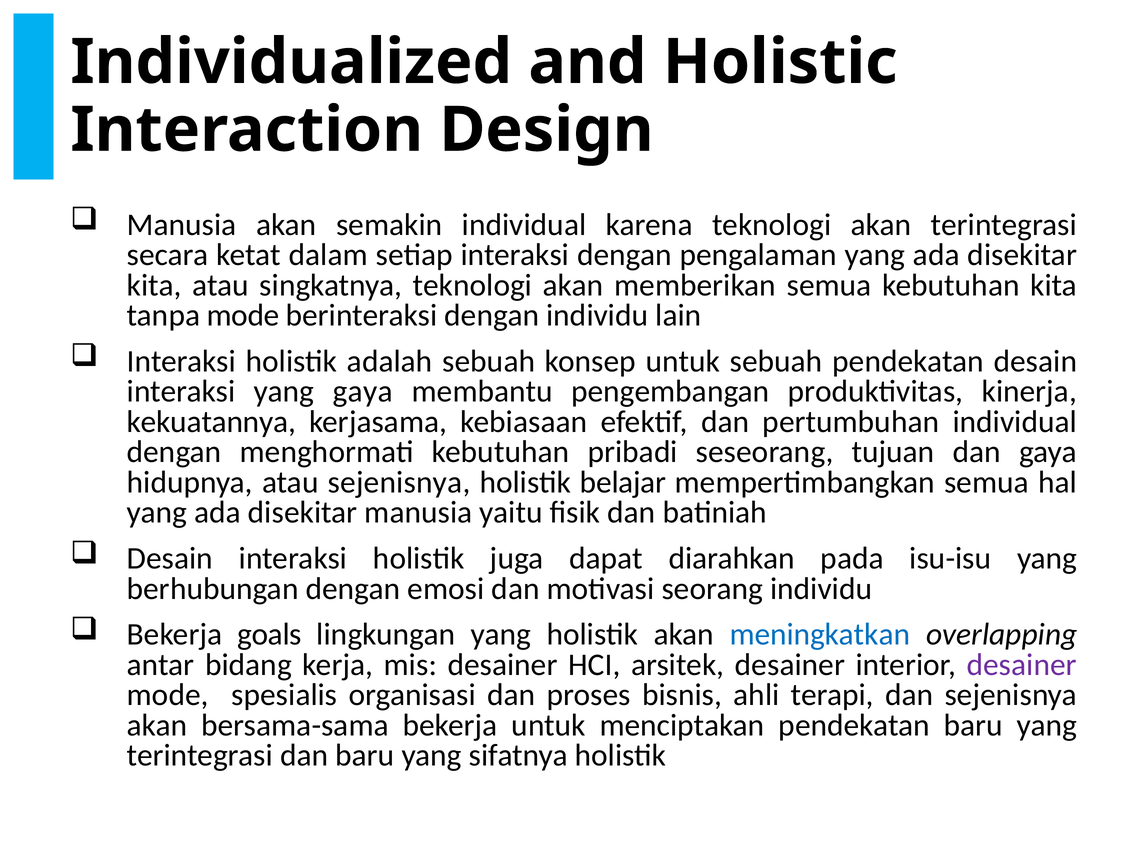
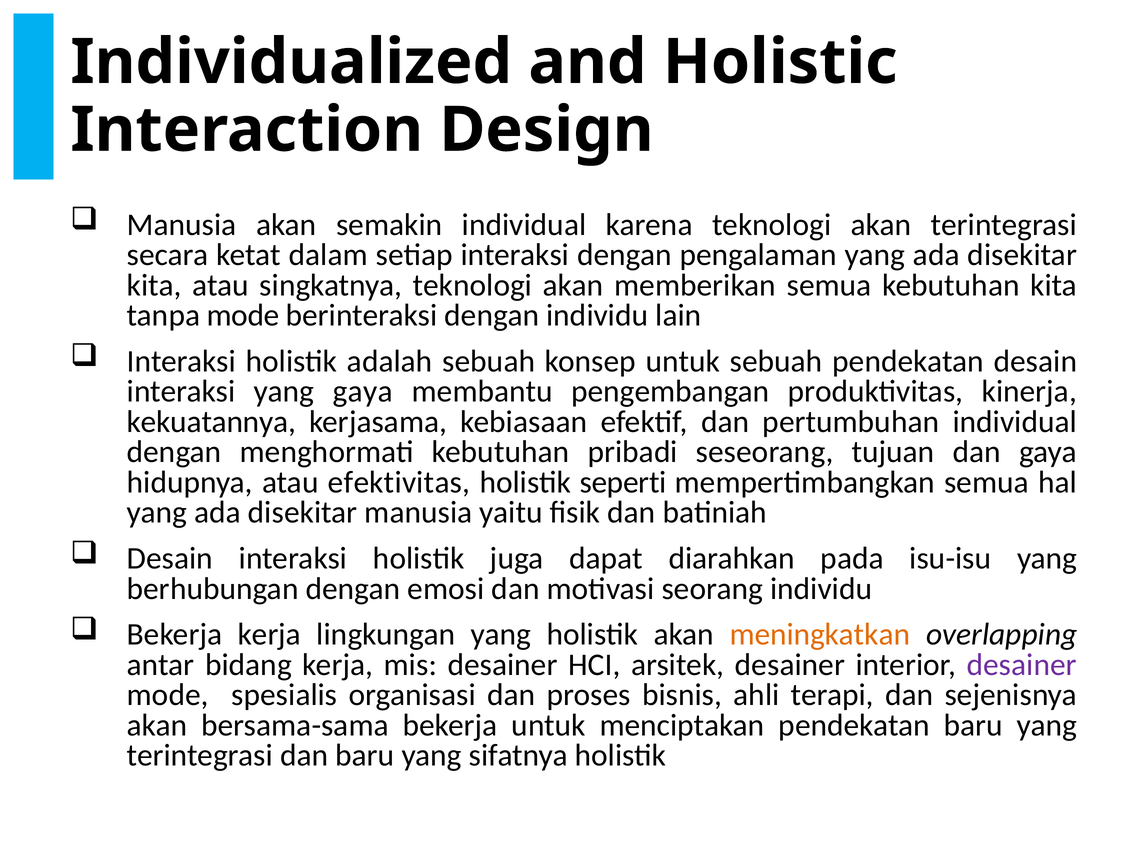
atau sejenisnya: sejenisnya -> efektivitas (399, 482)
belajar: belajar -> seperti (623, 482)
Bekerja goals: goals -> kerja (269, 635)
meningkatkan colour: blue -> orange (820, 635)
